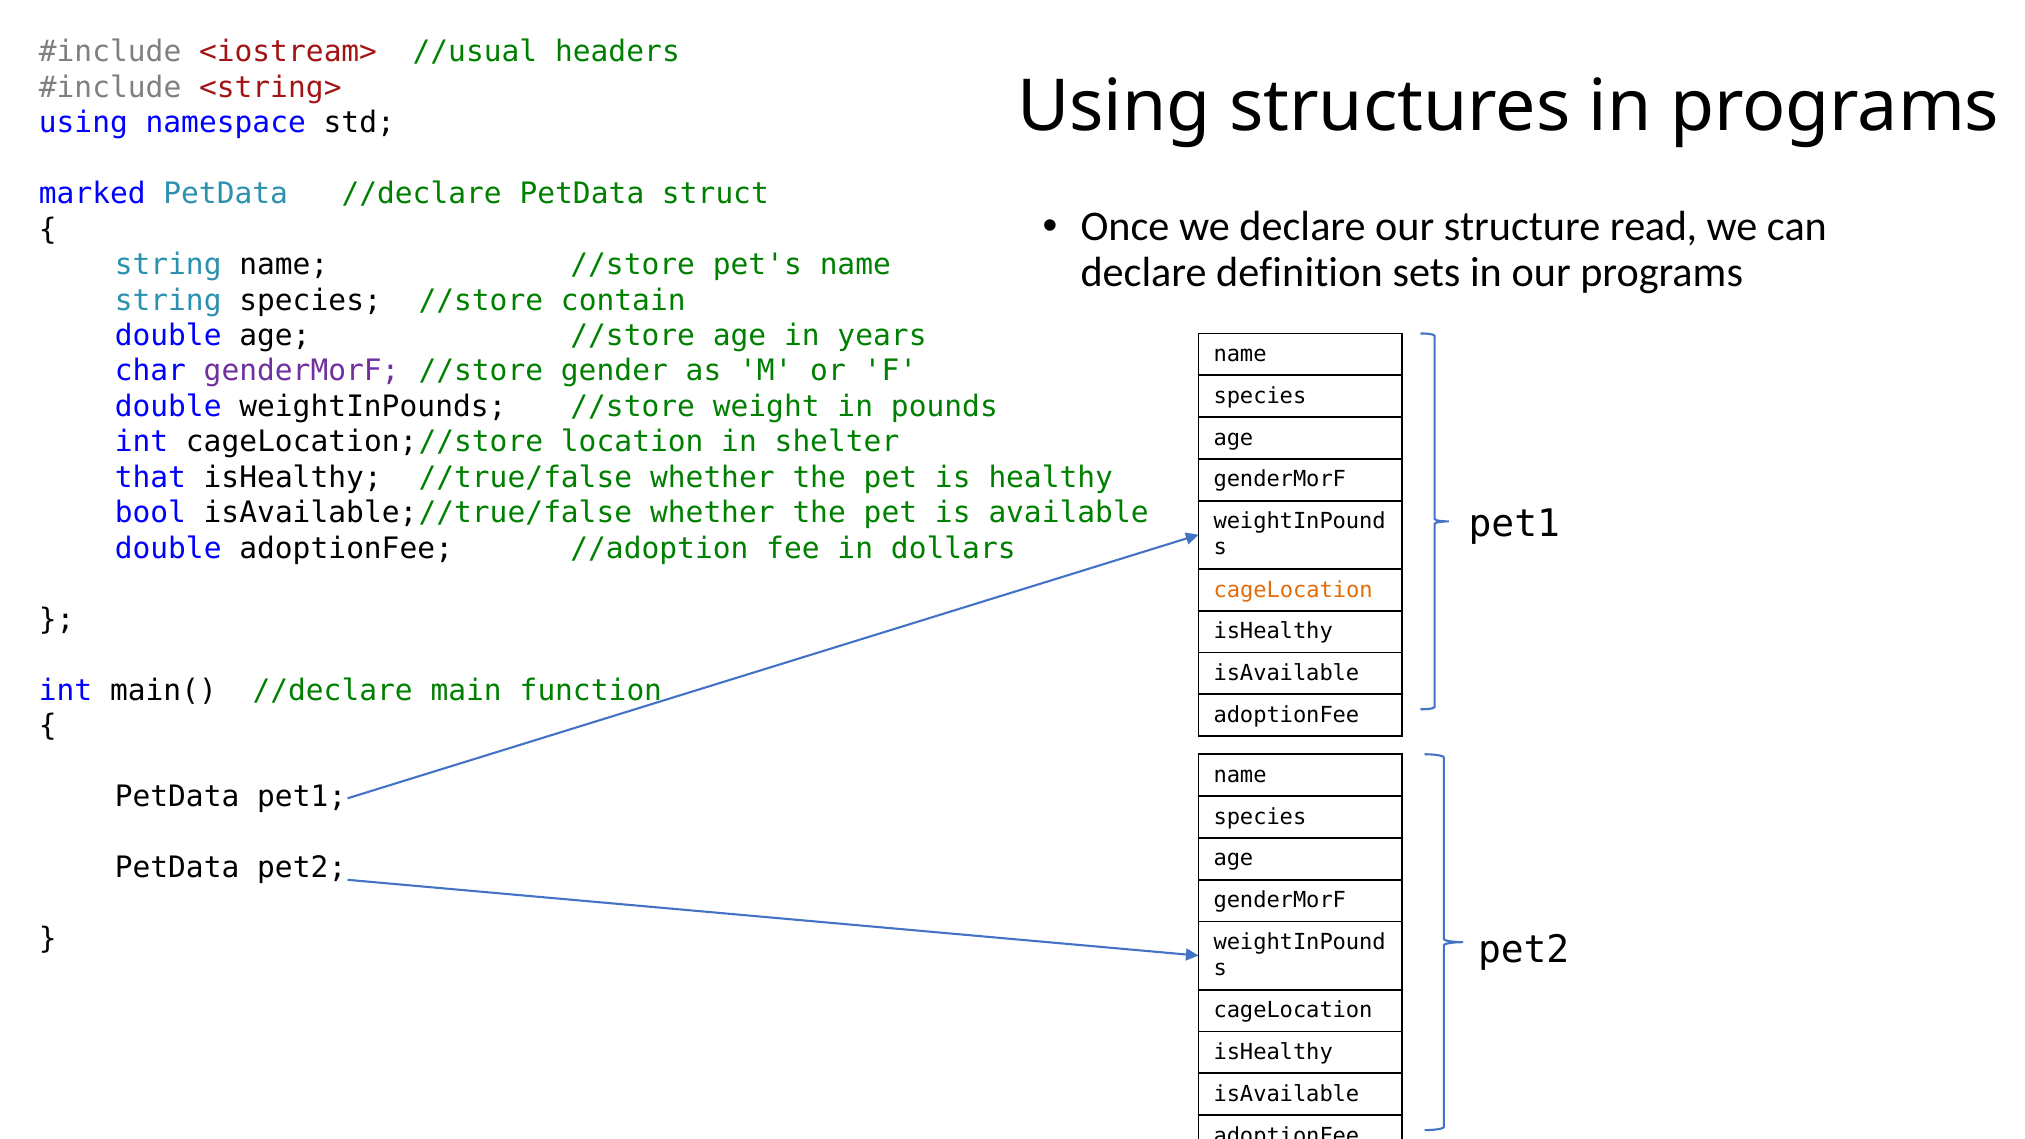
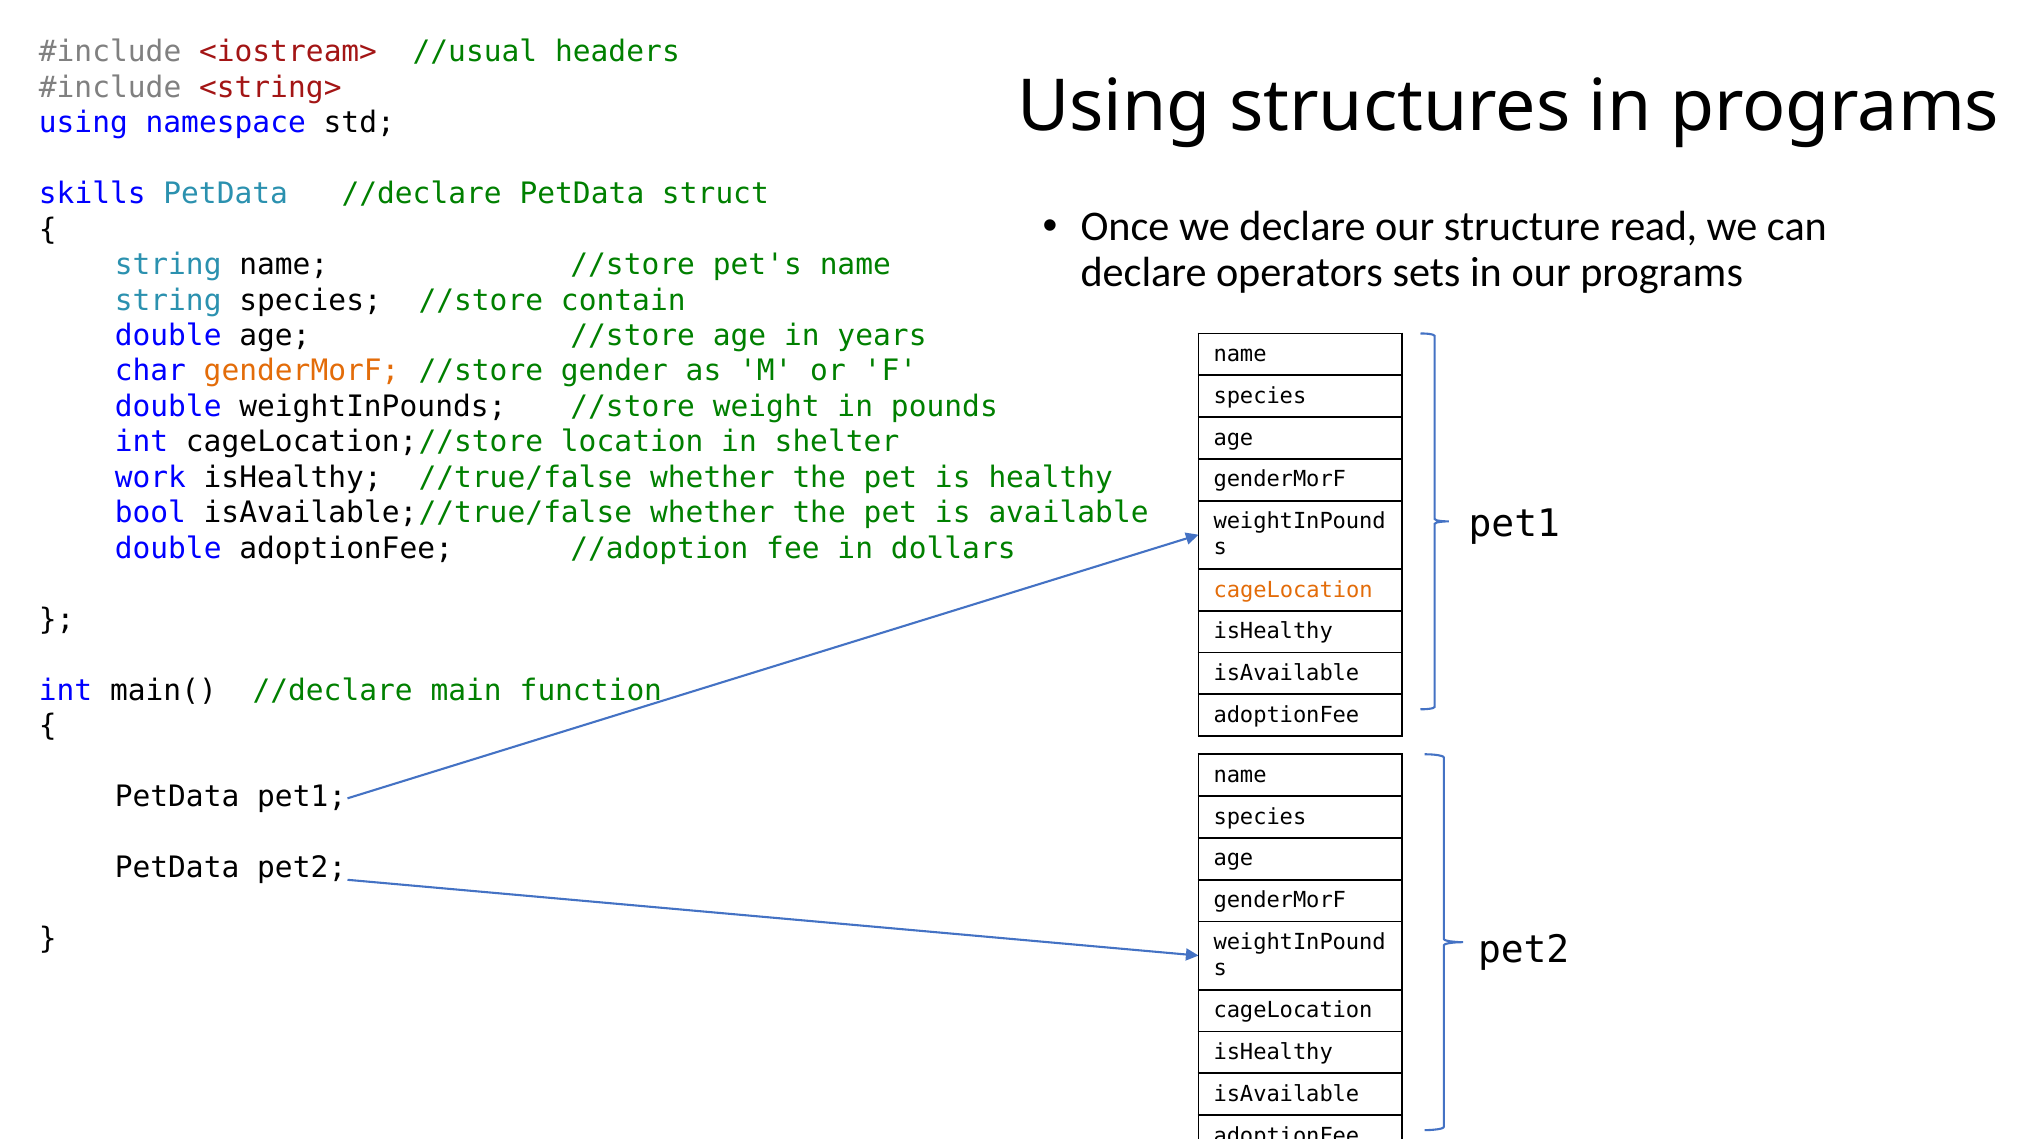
marked: marked -> skills (92, 194)
definition: definition -> operators (1300, 273)
genderMorF colour: purple -> orange (302, 371)
that: that -> work (150, 478)
